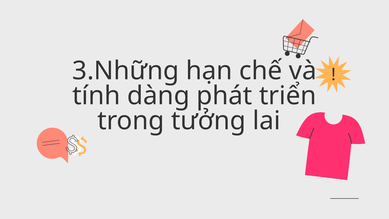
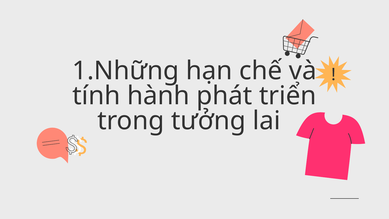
3.Những: 3.Những -> 1.Những (126, 71)
dàng: dàng -> hành (158, 96)
